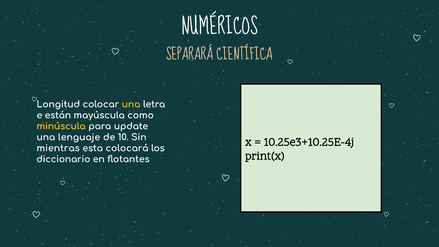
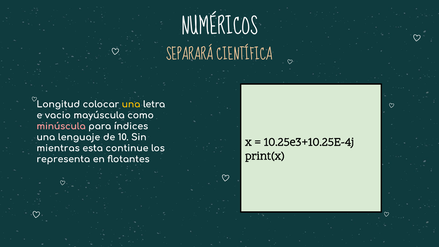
están: están -> vacio (58, 115)
minúscula colour: yellow -> pink (61, 126)
update: update -> índices (131, 126)
colocará: colocará -> continue (127, 148)
diccionario: diccionario -> representa (63, 159)
